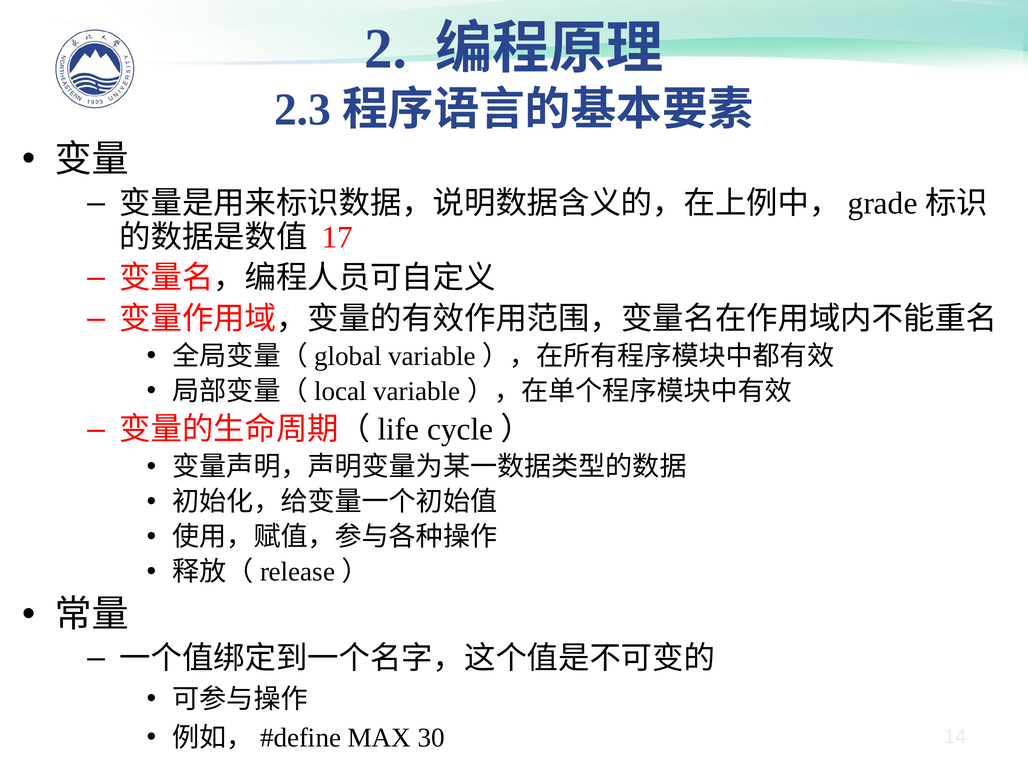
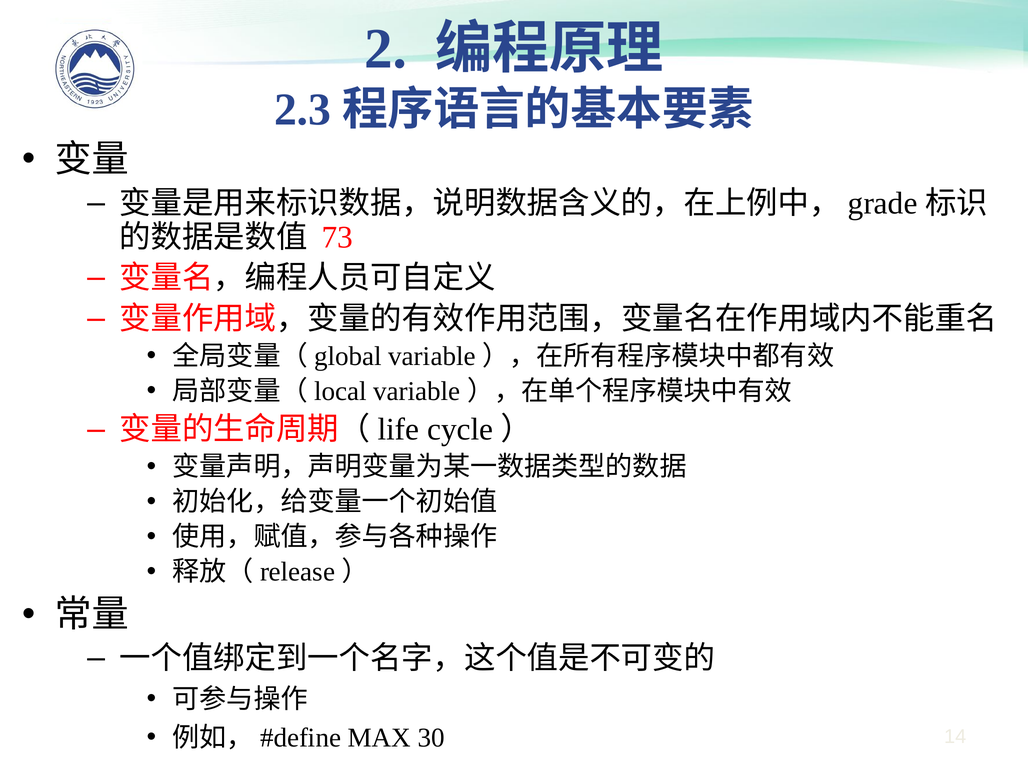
17: 17 -> 73 (338, 237)
